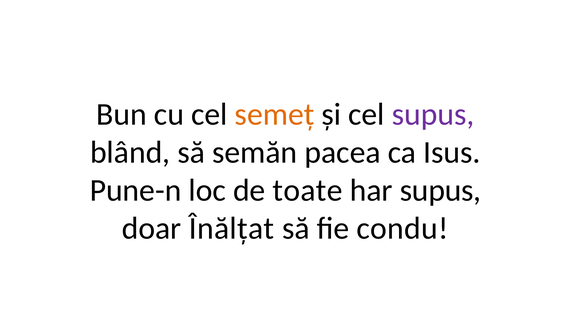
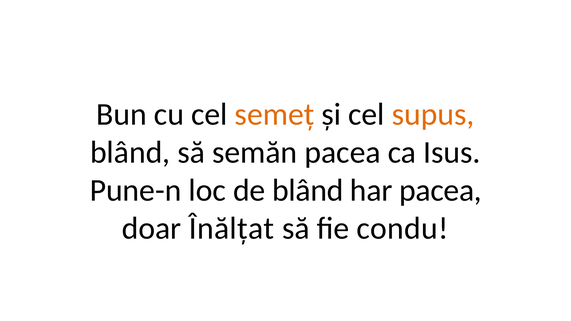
supus colour: purple -> orange (433, 114)
de toate: toate -> blând (308, 190)
har supus: supus -> pacea (441, 190)
